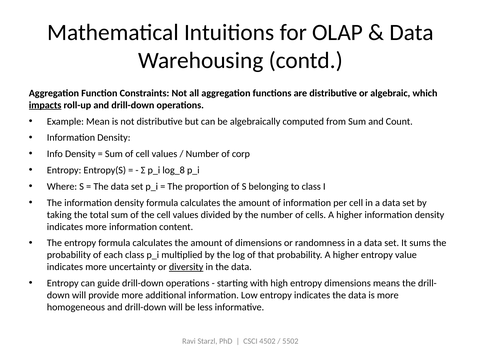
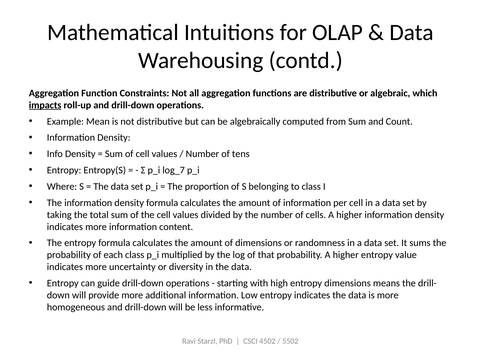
corp: corp -> tens (241, 154)
log_8: log_8 -> log_7 (174, 171)
diversity underline: present -> none (186, 268)
